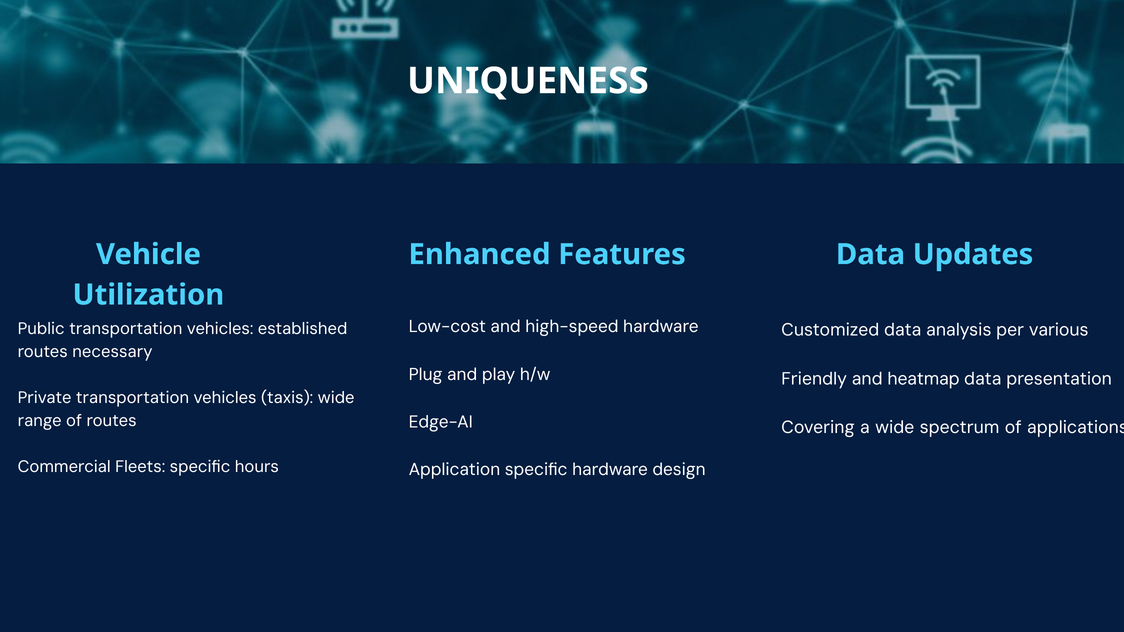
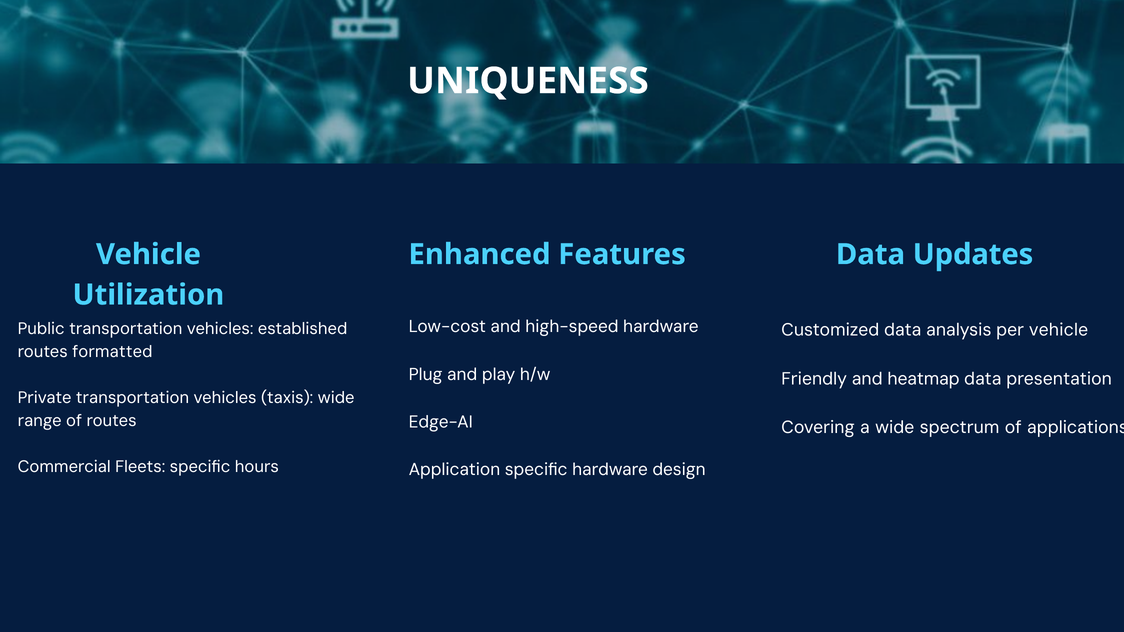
per various: various -> vehicle (1059, 330)
necessary: necessary -> formatted (112, 352)
